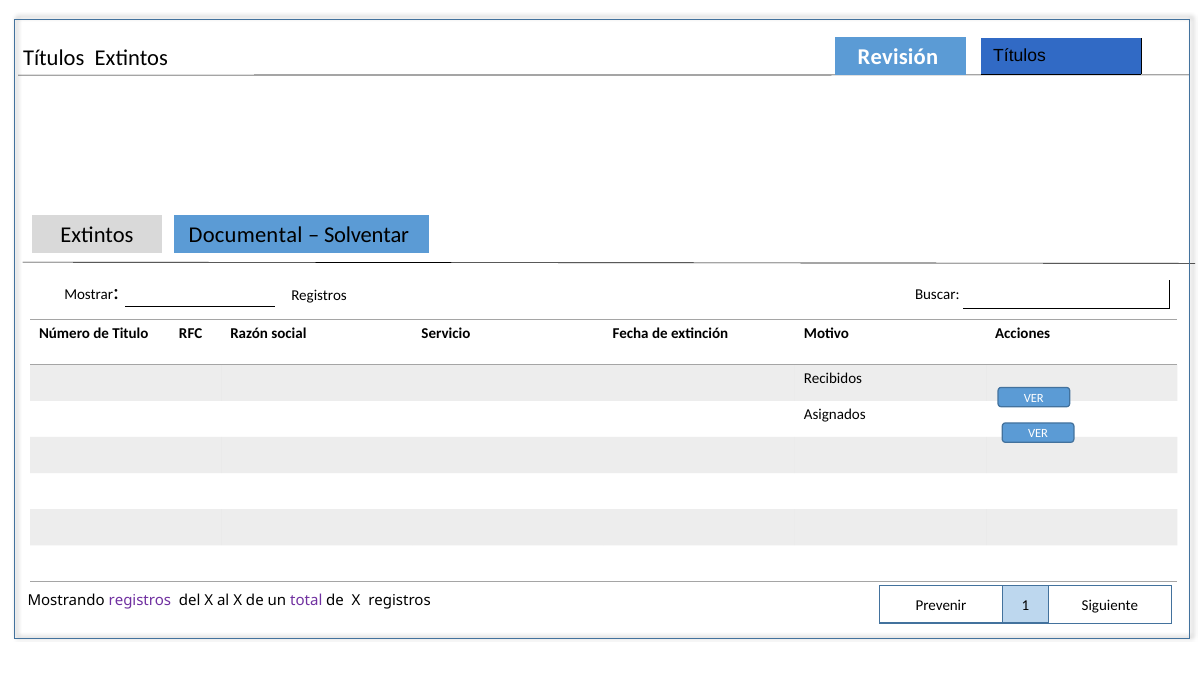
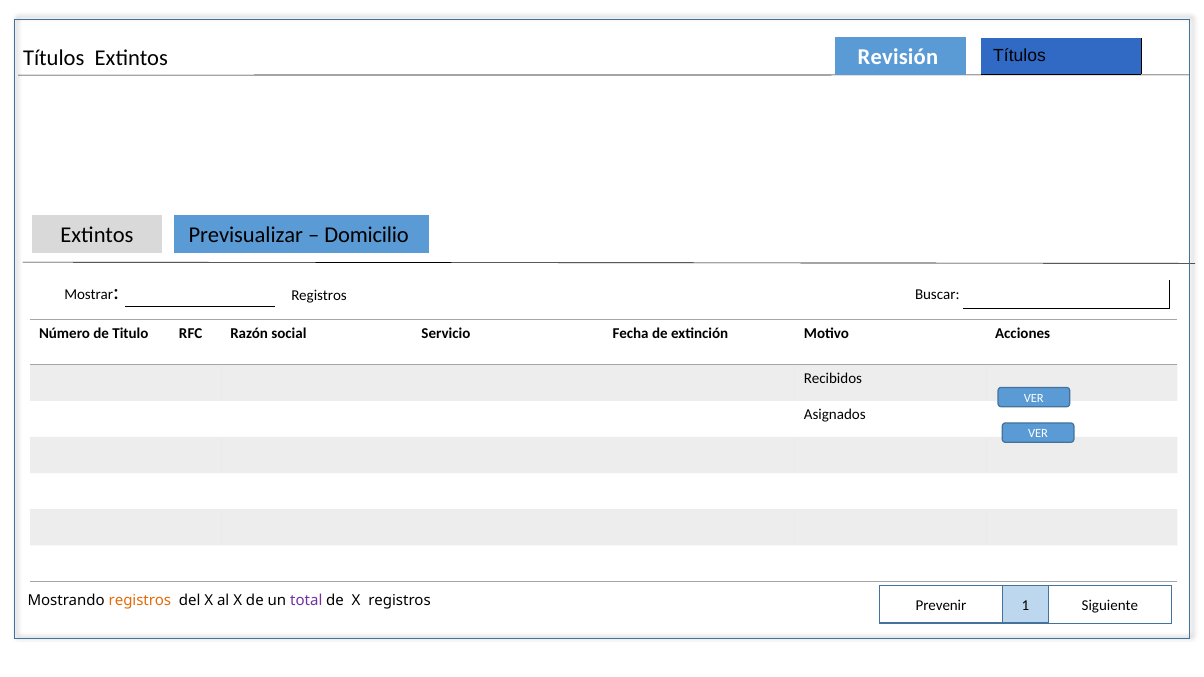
Documental: Documental -> Previsualizar (246, 235)
Solventar: Solventar -> Domicilio (367, 235)
registros colour: purple -> orange (140, 600)
